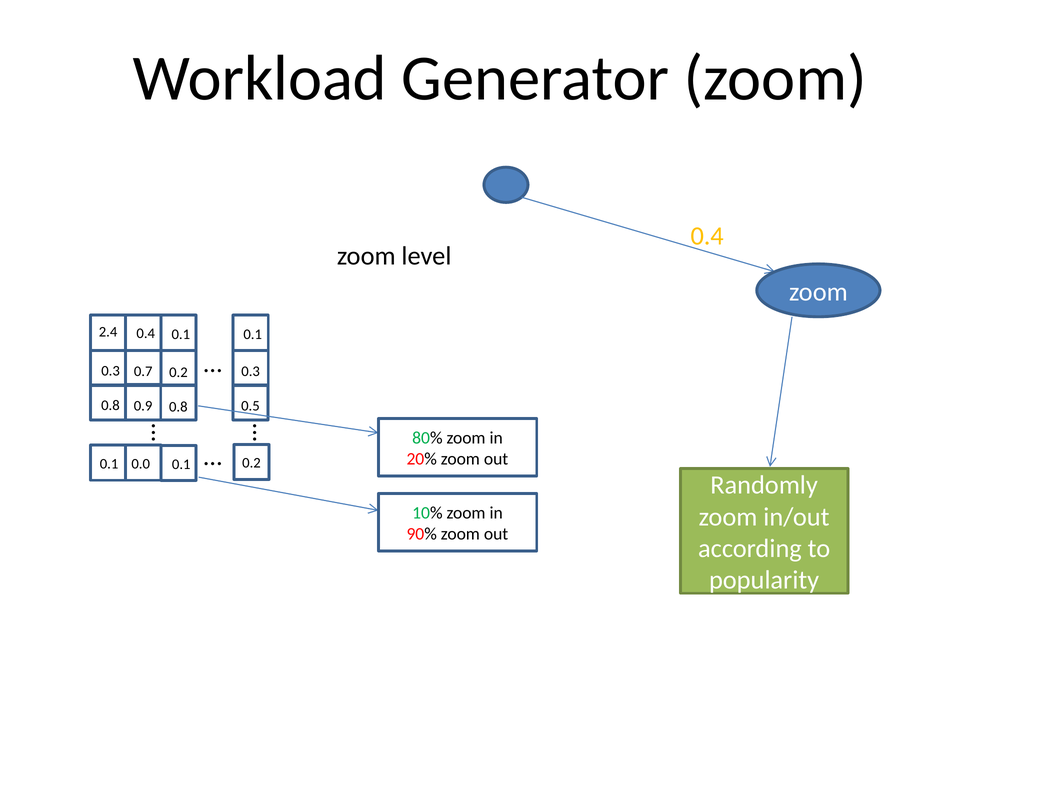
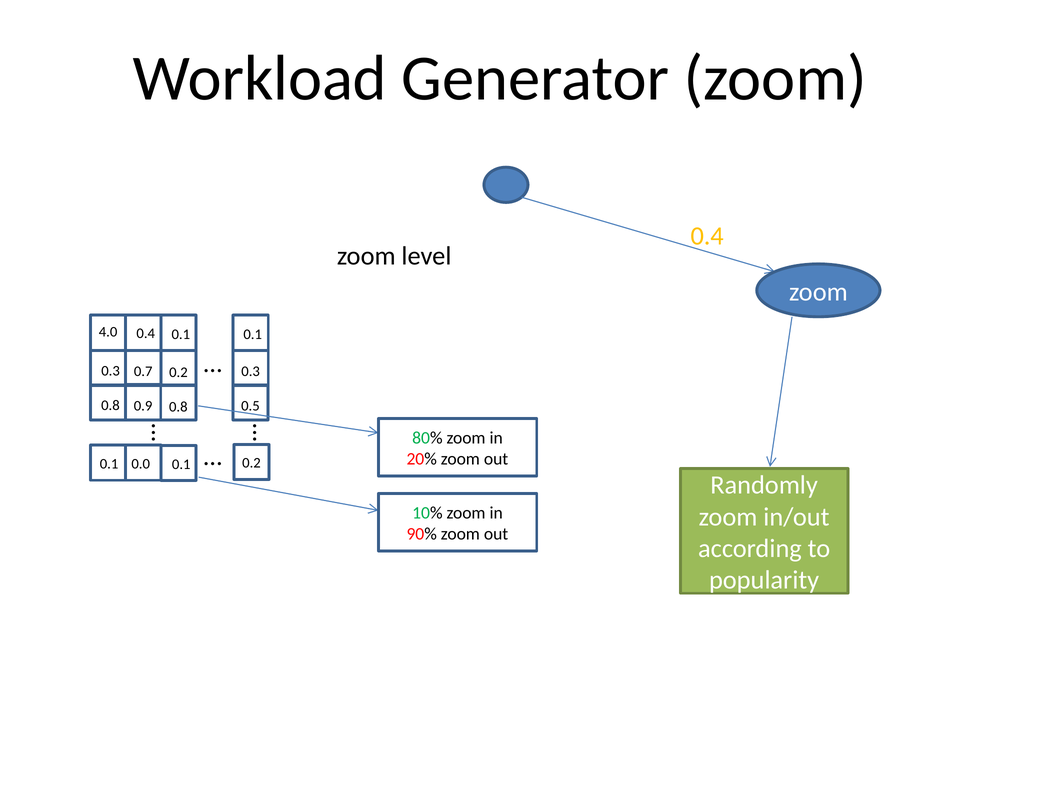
2.4: 2.4 -> 4.0 (108, 332)
